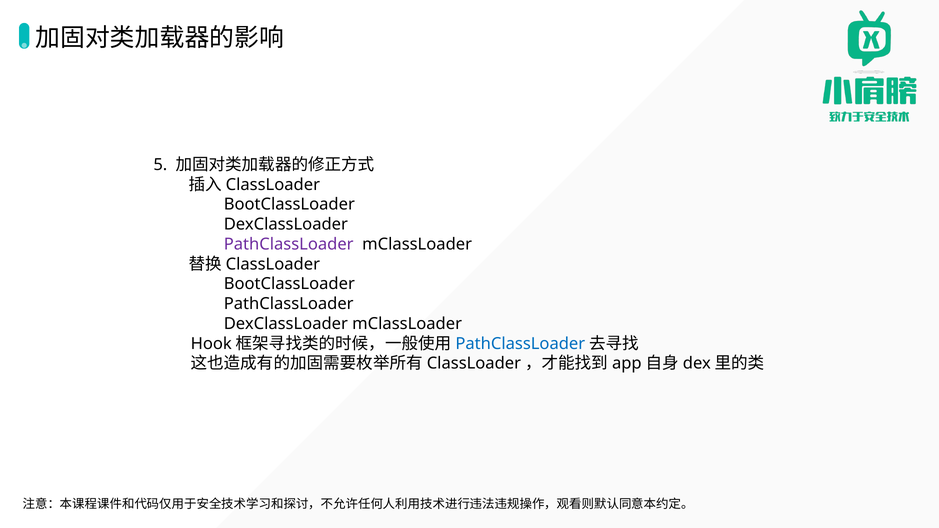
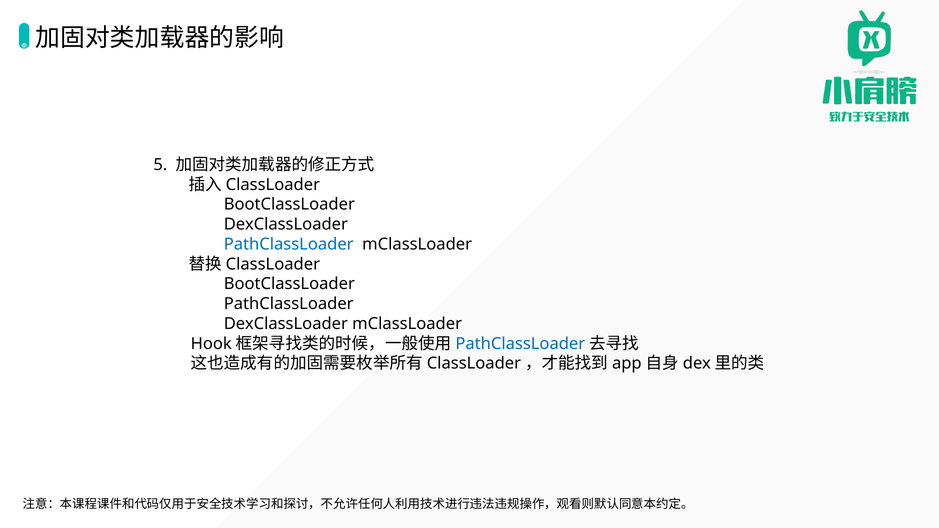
PathClassLoader colour: purple -> blue (289, 244)
